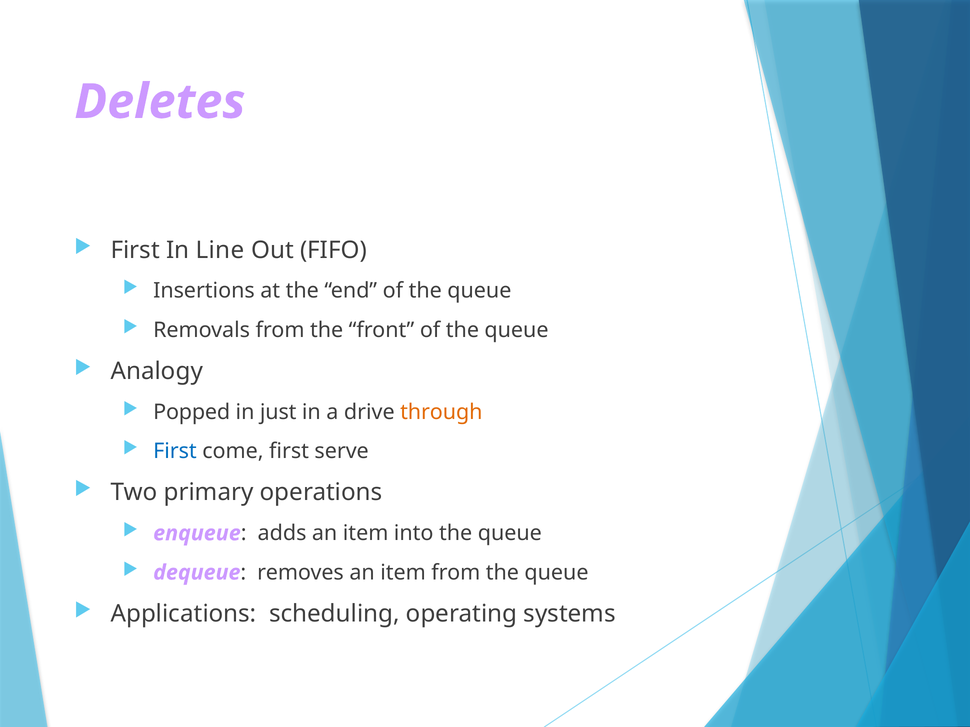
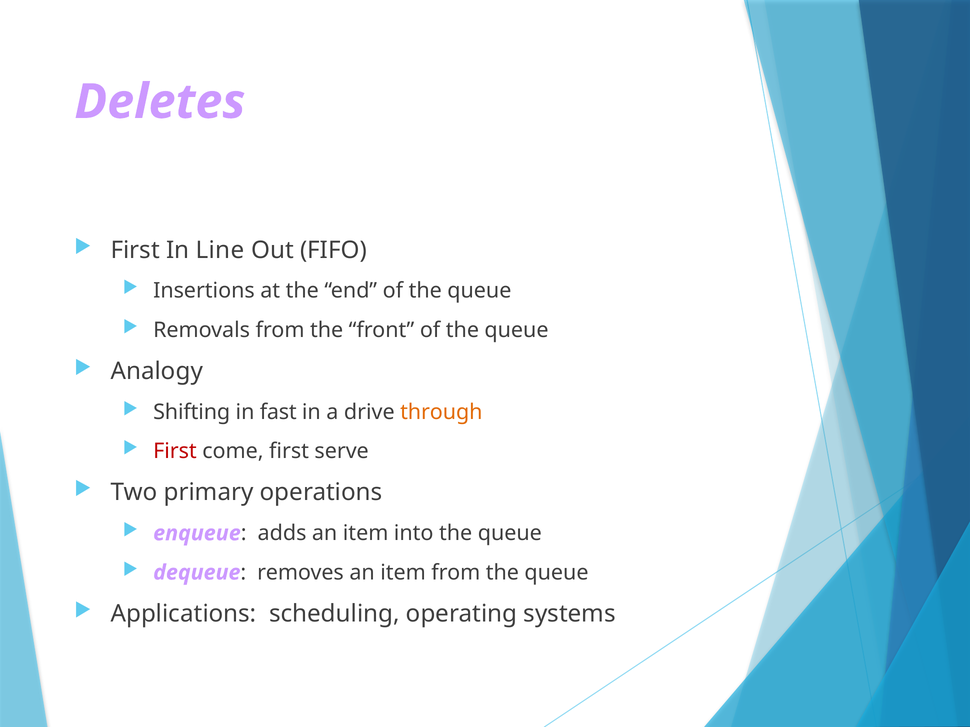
Popped: Popped -> Shifting (192, 412)
just: just -> fast (278, 412)
First colour: blue -> red (175, 452)
